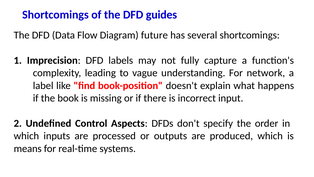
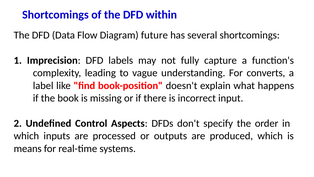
guides: guides -> within (161, 15)
network: network -> converts (266, 73)
